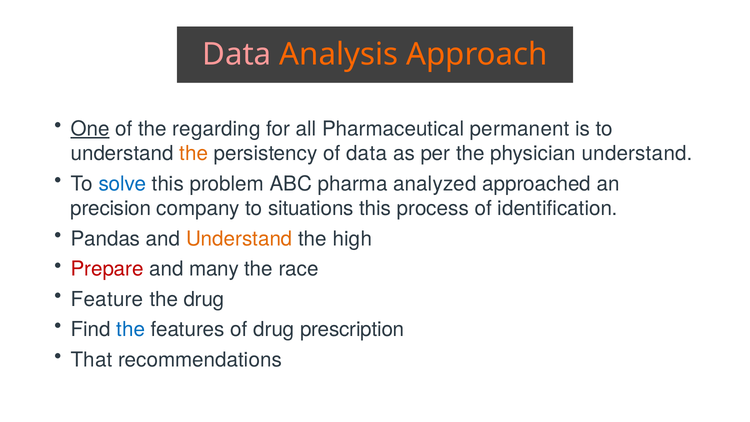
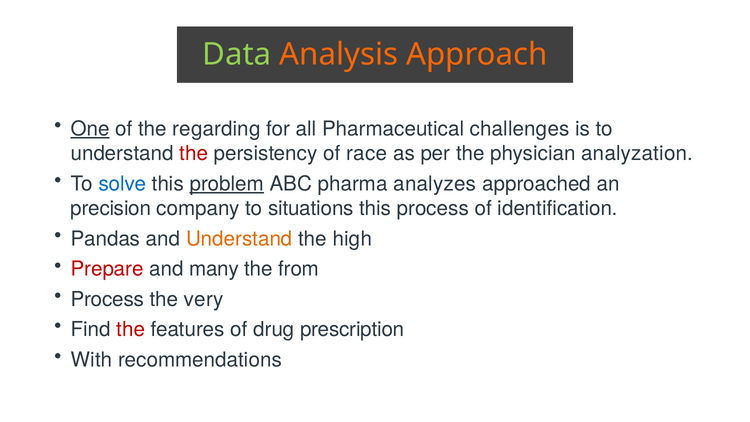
Data colour: pink -> light green (237, 54)
permanent: permanent -> challenges (520, 129)
the colour: orange -> red (194, 154)
of data: data -> race (367, 154)
physician understand: understand -> analyzation (637, 154)
problem underline: none -> present (227, 184)
analyzed: analyzed -> analyzes (435, 184)
race: race -> from (299, 269)
Feature: Feature -> Process (107, 299)
the drug: drug -> very (204, 299)
the colour: blue -> red (131, 329)
That: That -> With (92, 360)
